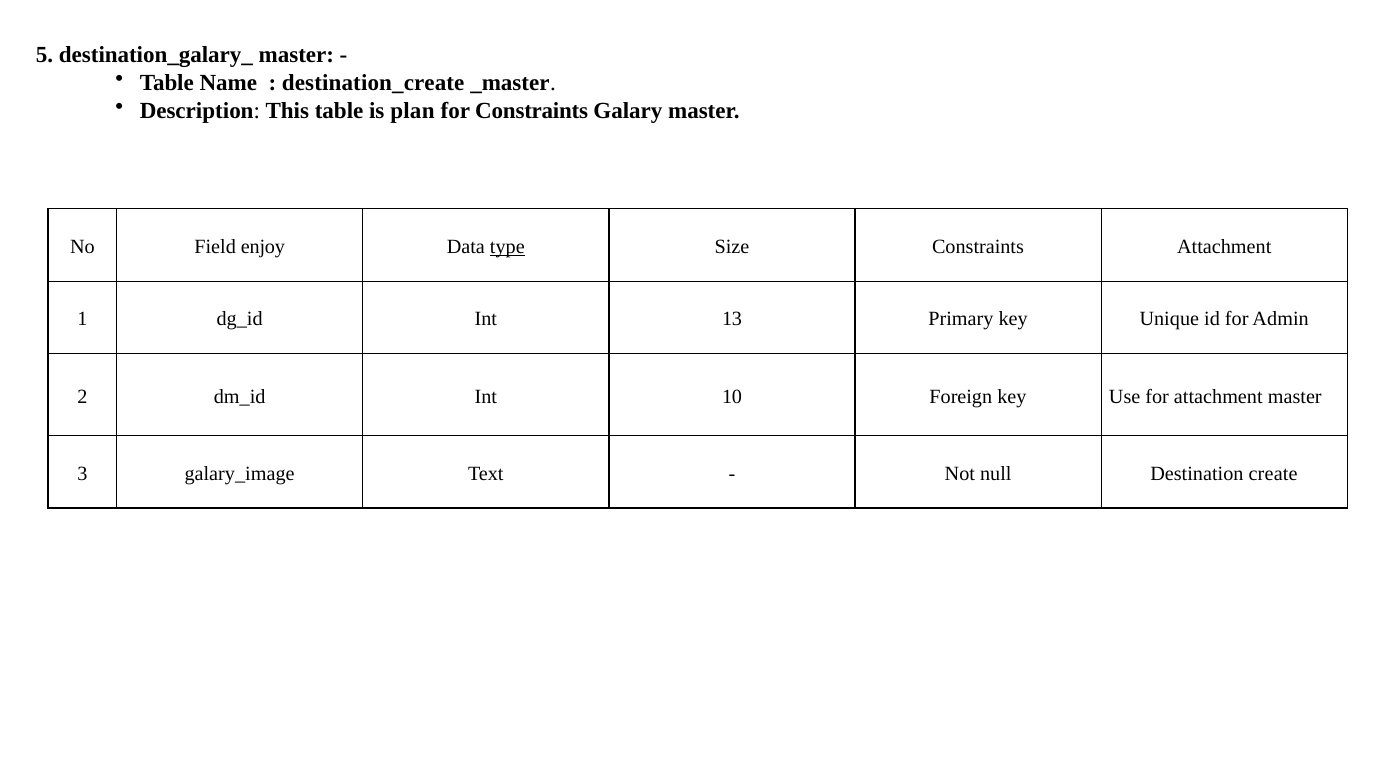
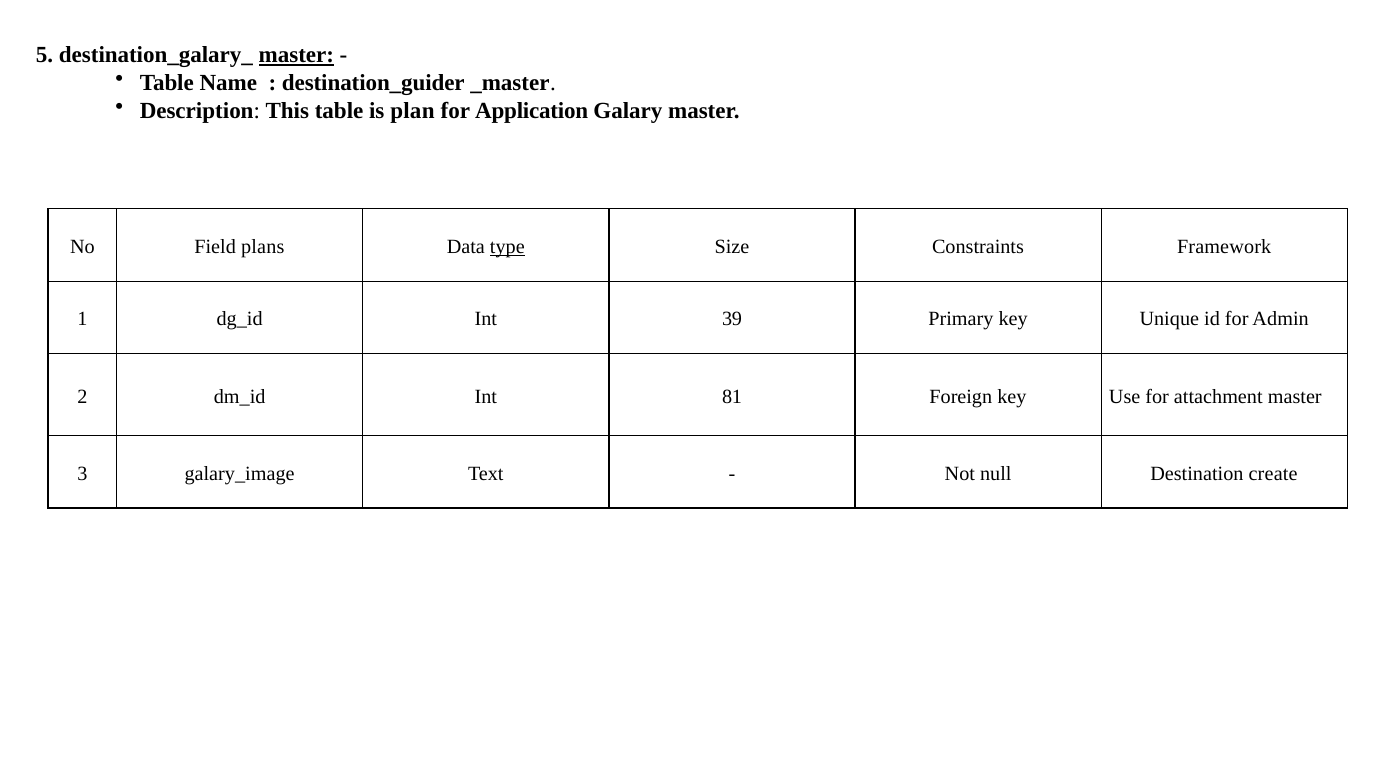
master underline: none -> present (296, 55)
destination_create: destination_create -> destination_guider (373, 83)
for Constraints: Constraints -> Application (532, 111)
enjoy: enjoy -> plans (263, 247)
Constraints Attachment: Attachment -> Framework (1224, 247)
13: 13 -> 39 (732, 319)
10: 10 -> 81 (732, 396)
